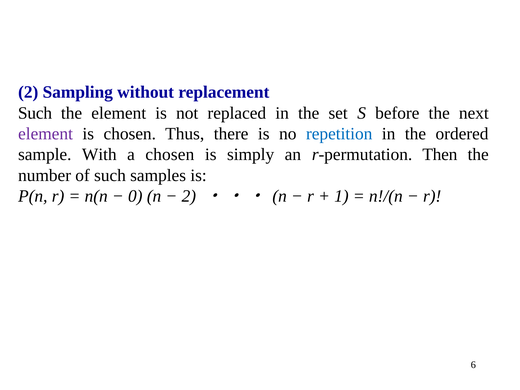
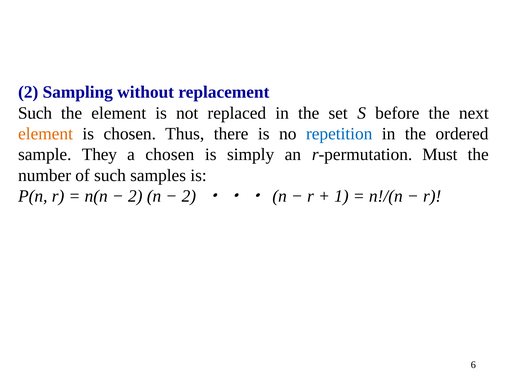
element colour: purple -> orange (46, 134)
With: With -> They (99, 155)
Then: Then -> Must (440, 155)
0: 0 -> 2 (135, 196)
